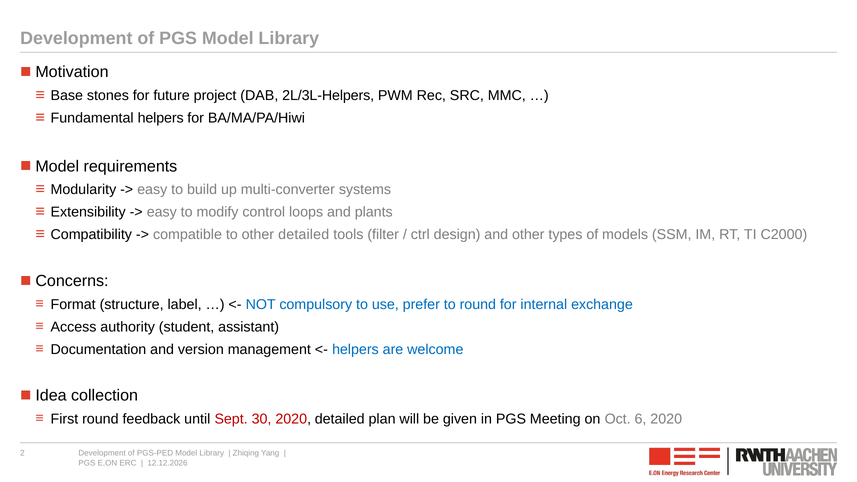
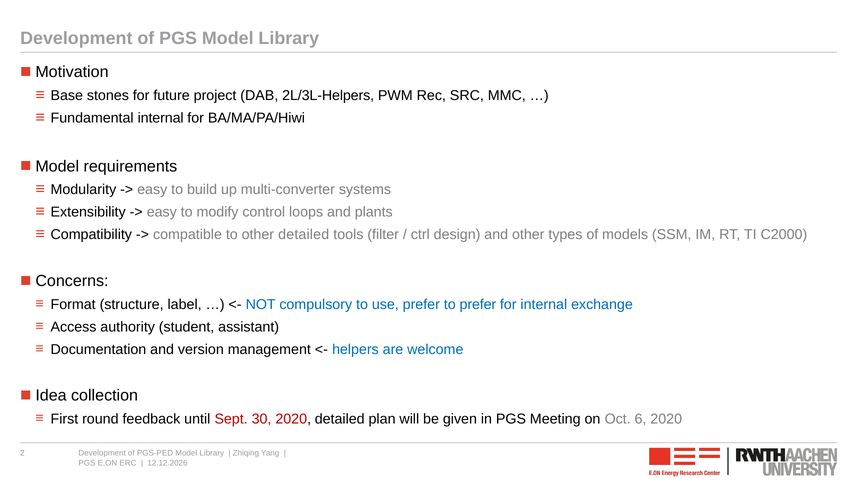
Fundamental helpers: helpers -> internal (161, 118)
to round: round -> prefer (478, 304)
